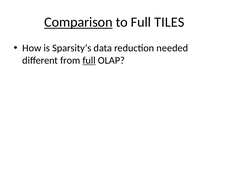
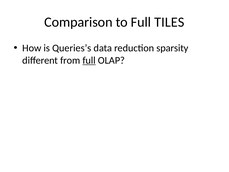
Comparison underline: present -> none (78, 22)
Sparsity’s: Sparsity’s -> Queries’s (72, 48)
needed: needed -> sparsity (172, 48)
